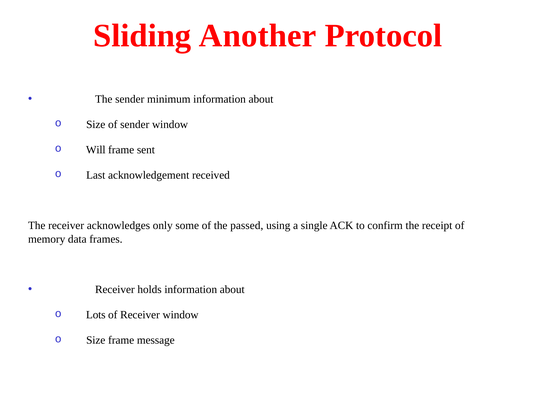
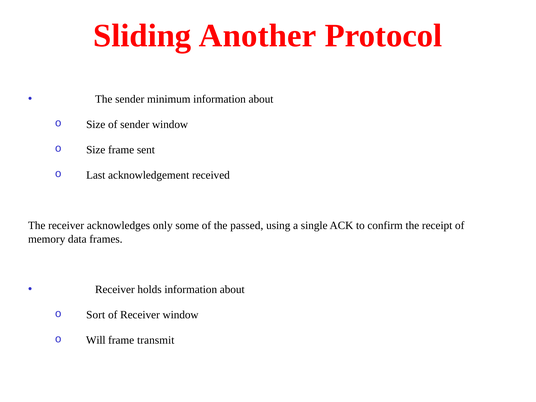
Will: Will -> Size (96, 150)
Lots: Lots -> Sort (96, 315)
Size: Size -> Will (96, 340)
message: message -> transmit (156, 340)
